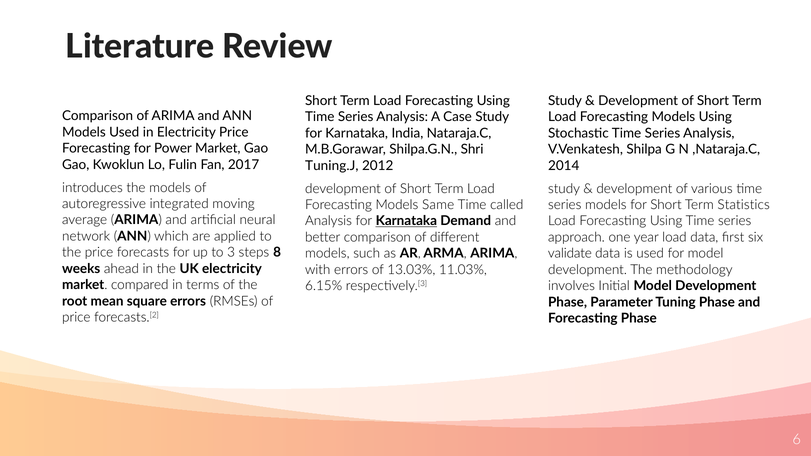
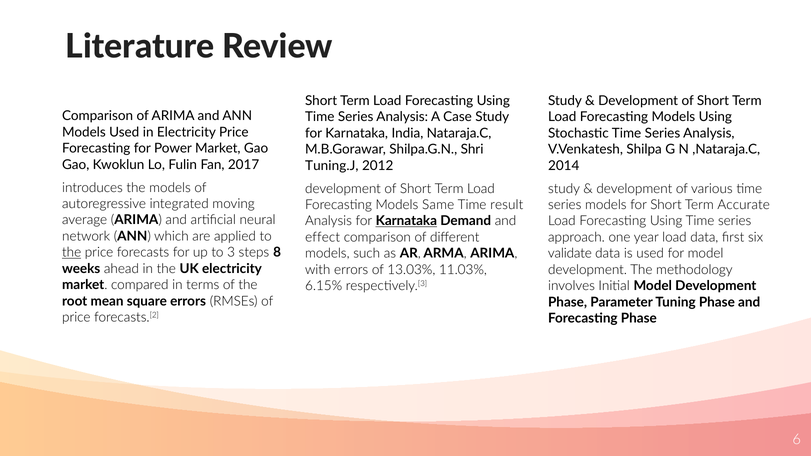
called: called -> result (507, 205)
Statistics: Statistics -> Accurate (744, 205)
better: better -> effect (323, 237)
the underline: none -> present (72, 253)
